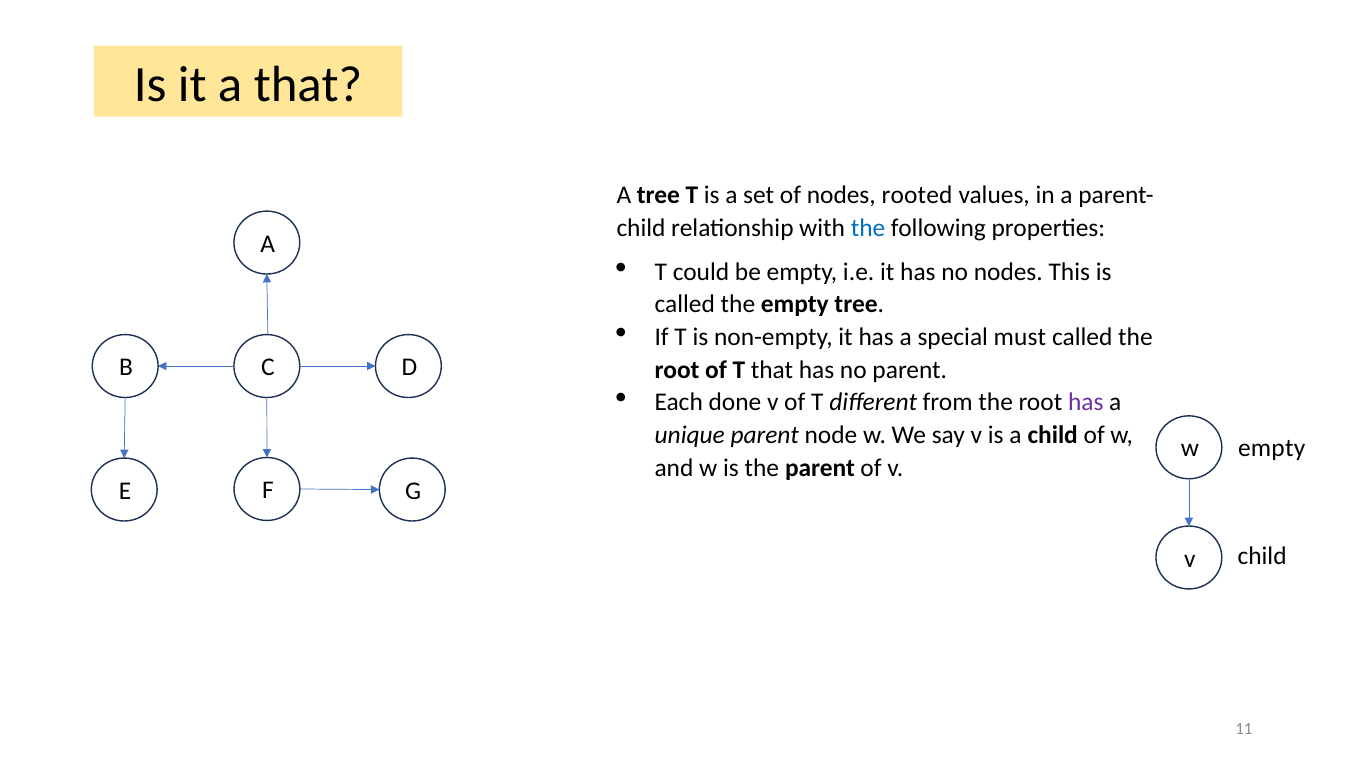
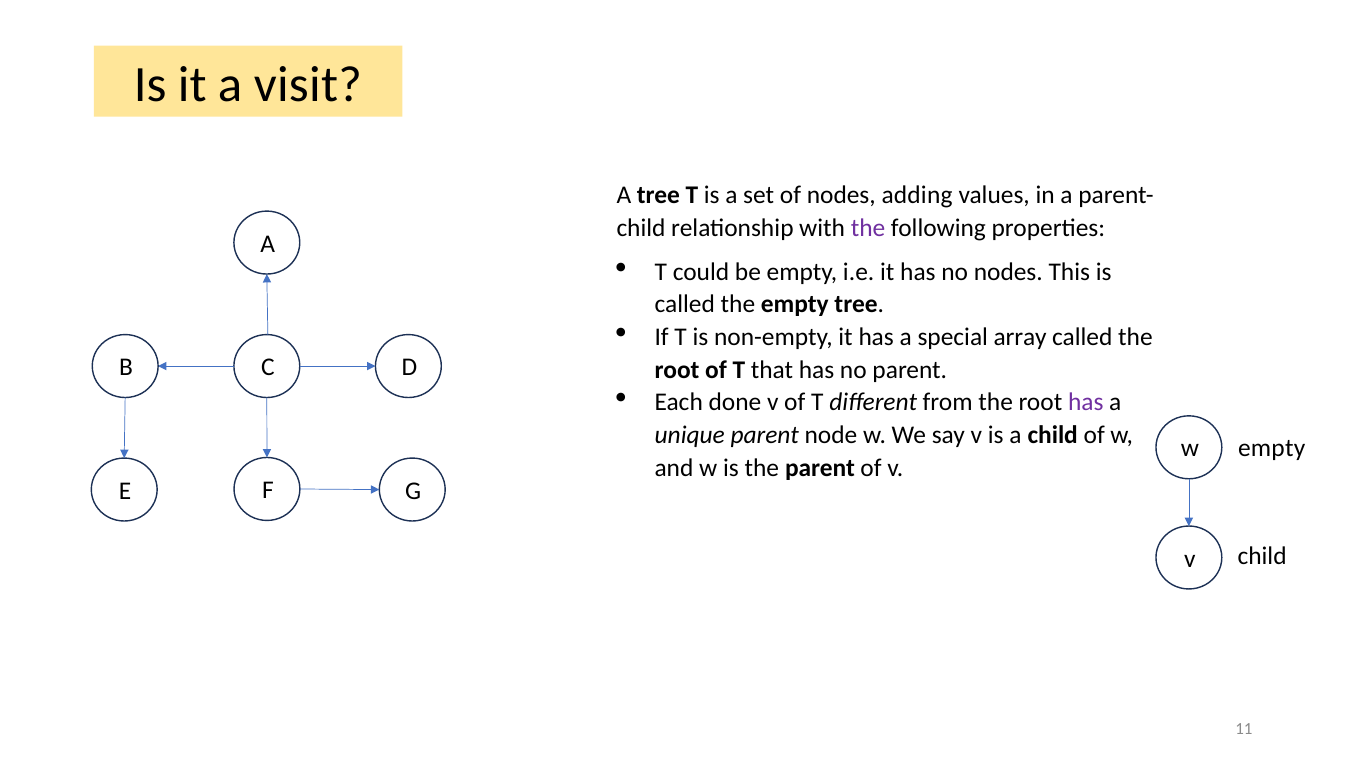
a that: that -> visit (308, 85)
rooted: rooted -> adding (917, 195)
the colour: blue -> purple (868, 228)
must: must -> array (1020, 337)
